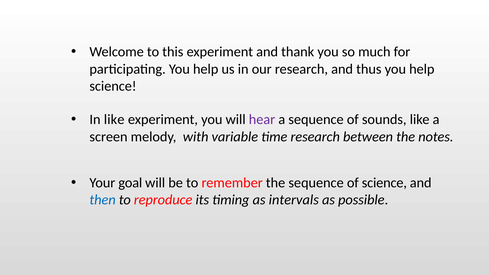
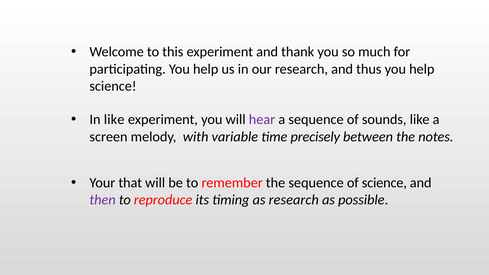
time research: research -> precisely (315, 137)
goal: goal -> that (130, 183)
then colour: blue -> purple (103, 200)
as intervals: intervals -> research (294, 200)
